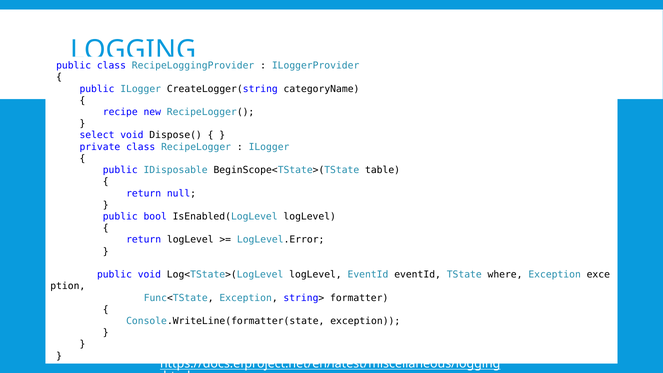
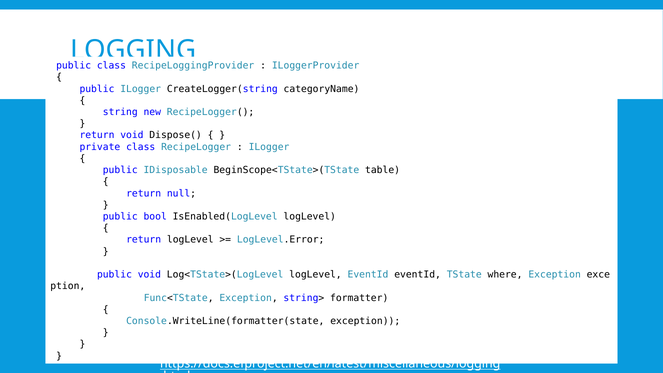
recipe: recipe -> string (120, 112)
select: select -> return (97, 135)
